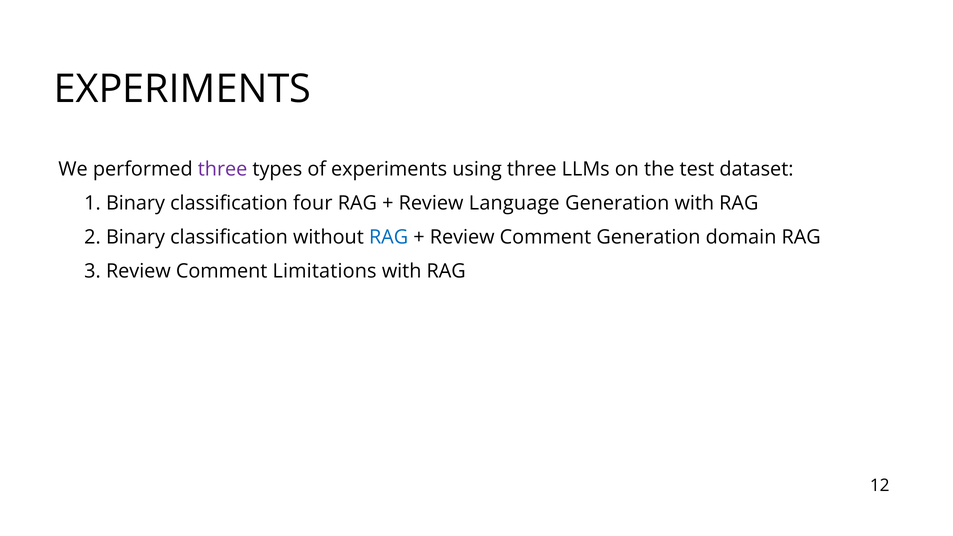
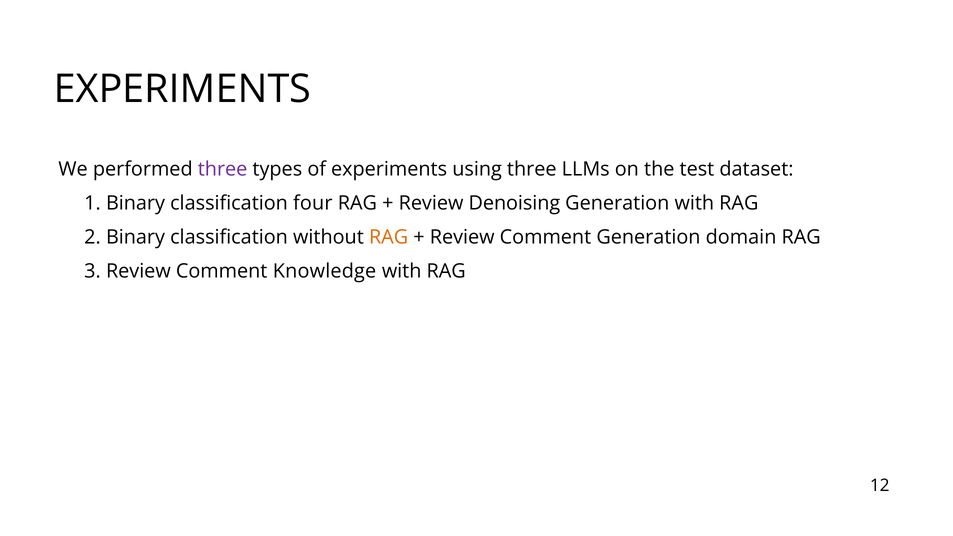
Language: Language -> Denoising (514, 203)
RAG colour: blue -> orange (389, 237)
Limitations: Limitations -> Knowledge (325, 271)
